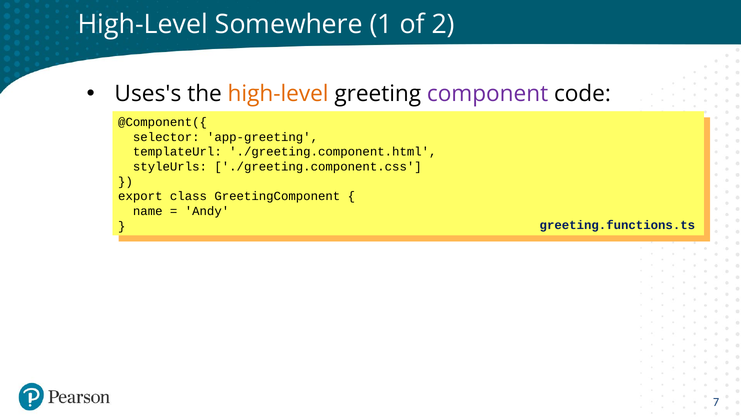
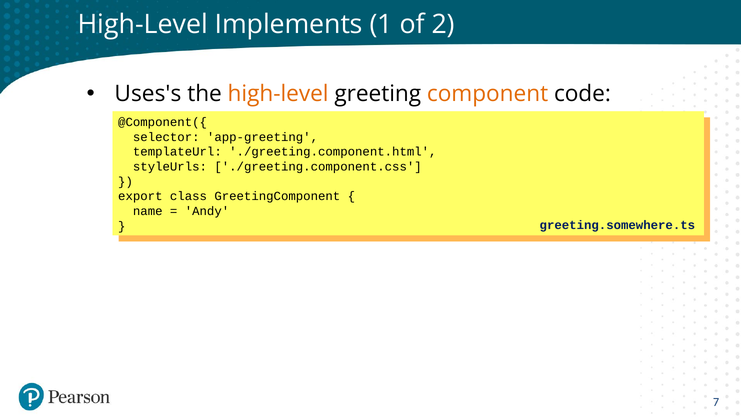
Somewhere: Somewhere -> Implements (289, 25)
component colour: purple -> orange (488, 94)
greeting.functions.ts: greeting.functions.ts -> greeting.somewhere.ts (617, 225)
